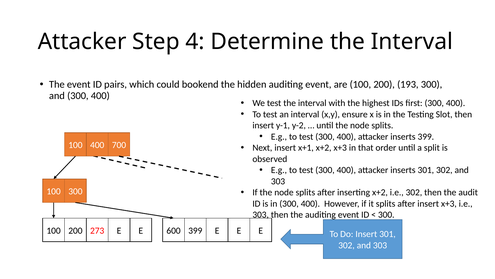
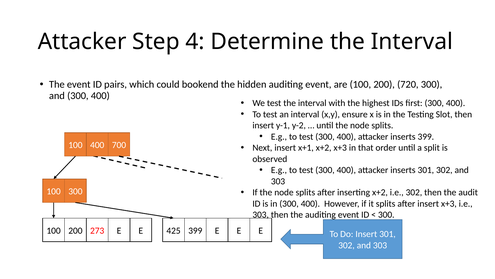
193: 193 -> 720 (408, 84)
600: 600 -> 425 (174, 230)
